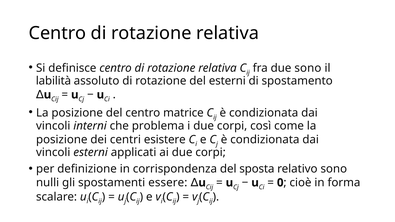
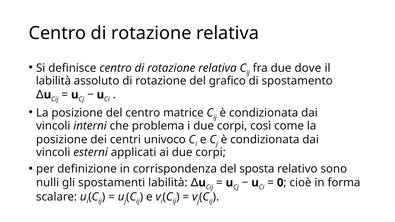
due sono: sono -> dove (308, 68)
del esterni: esterni -> grafico (227, 81)
esistere: esistere -> univoco (165, 140)
spostamenti essere: essere -> labilità (168, 183)
